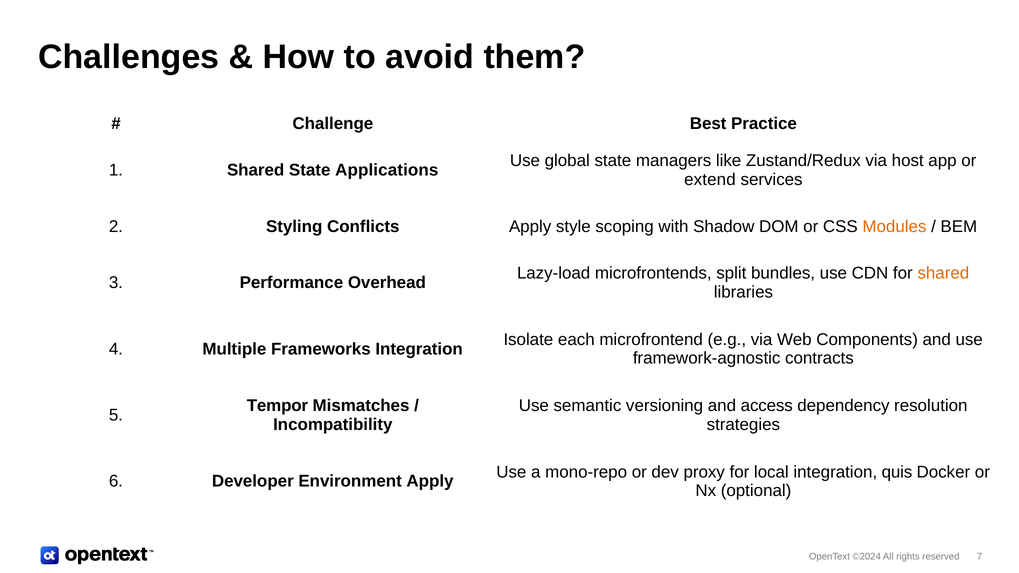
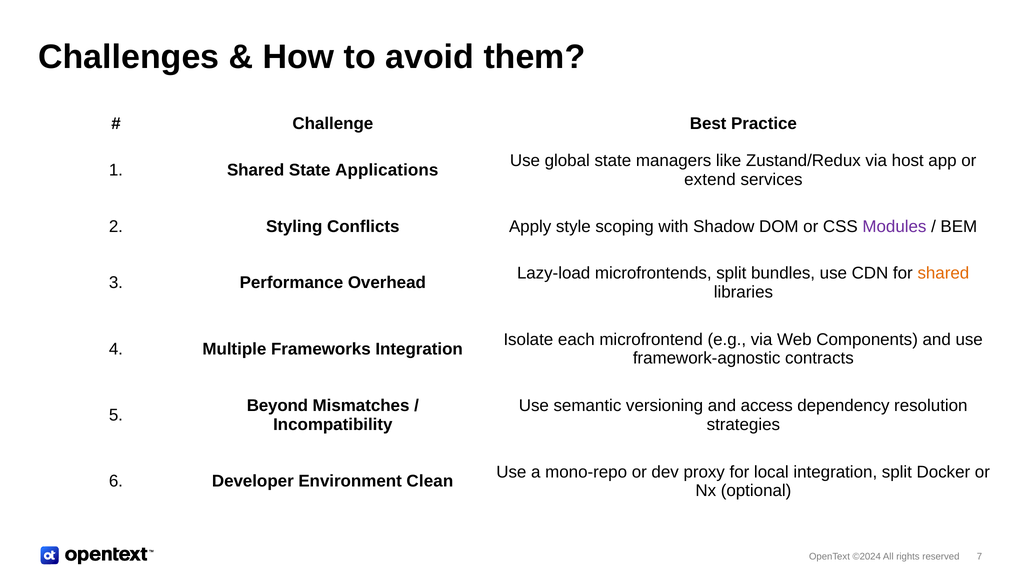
Modules colour: orange -> purple (894, 227)
Tempor: Tempor -> Beyond (277, 406)
integration quis: quis -> split (897, 472)
Environment Apply: Apply -> Clean (430, 482)
